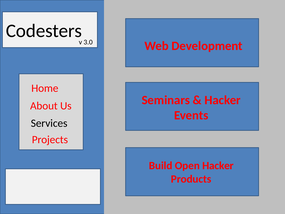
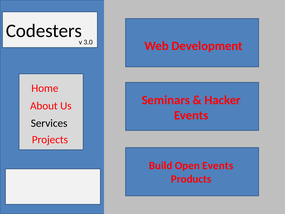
Open Hacker: Hacker -> Events (218, 166)
